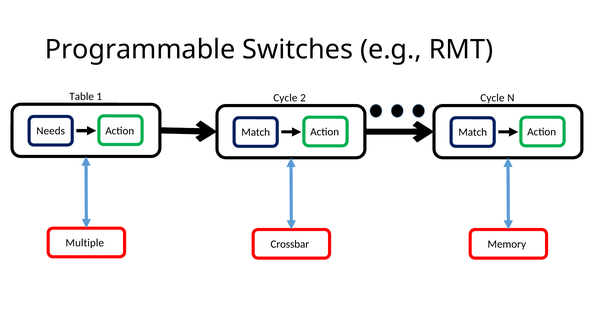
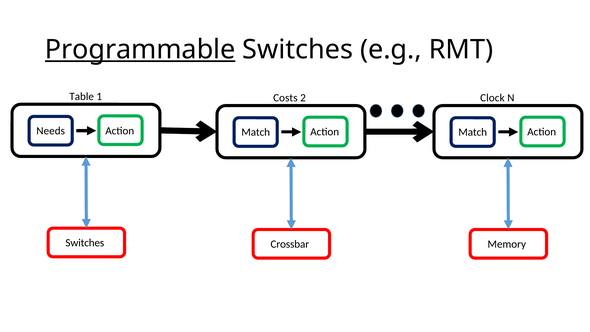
Programmable underline: none -> present (140, 50)
1 Cycle: Cycle -> Costs (285, 98)
2 Cycle: Cycle -> Clock (492, 98)
Multiple: Multiple -> Switches (85, 243)
